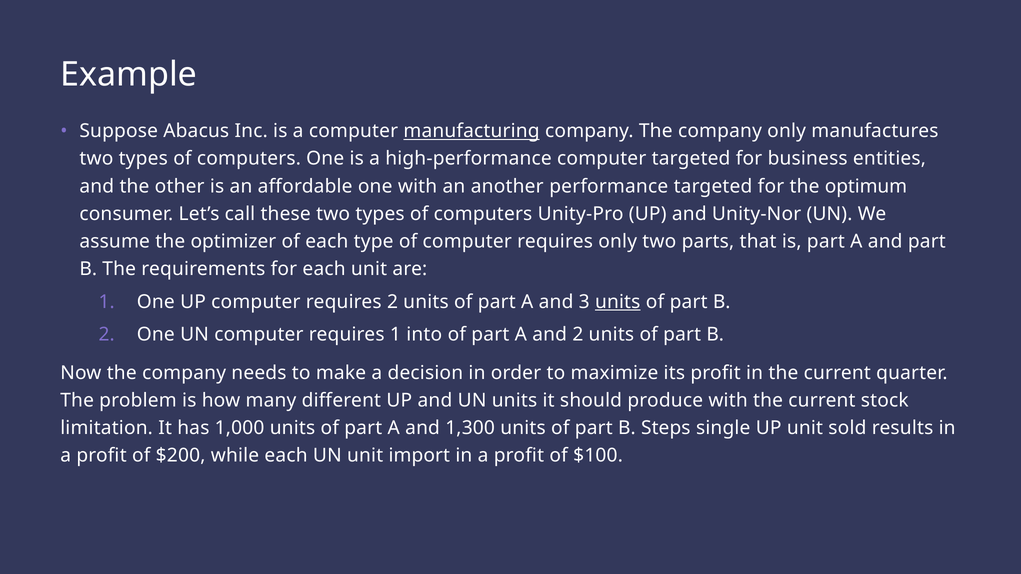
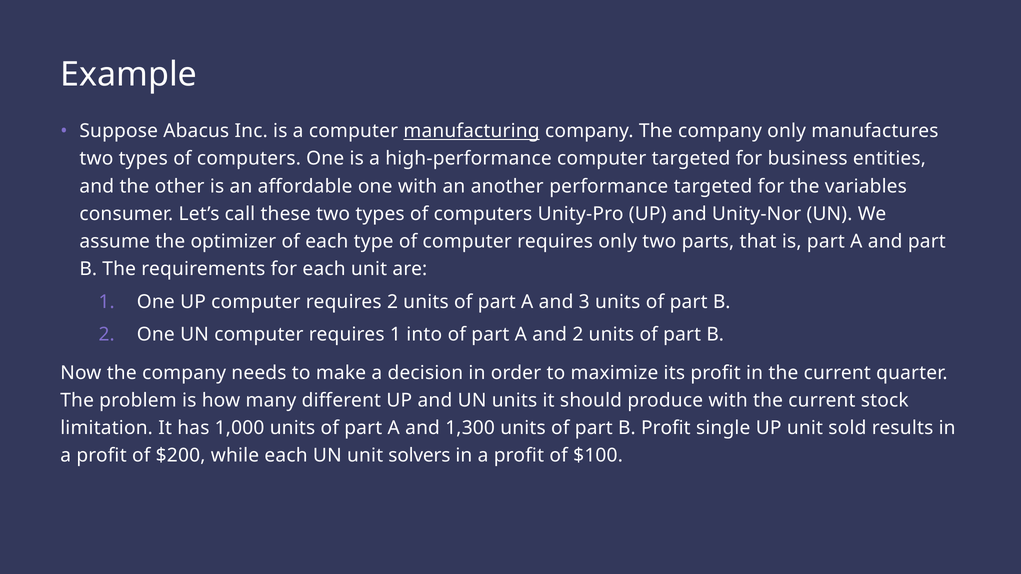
optimum: optimum -> variables (866, 186)
units underline: present -> none (618, 302)
B Steps: Steps -> Profit (666, 428)
import: import -> solvers (419, 456)
